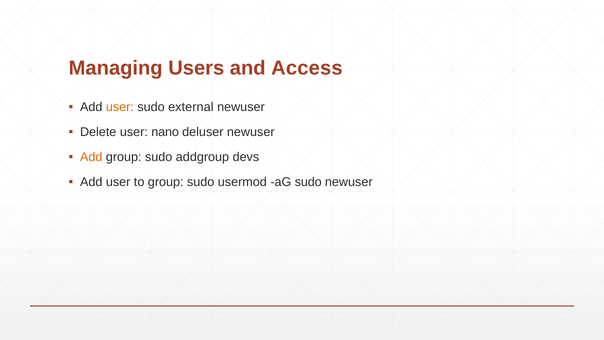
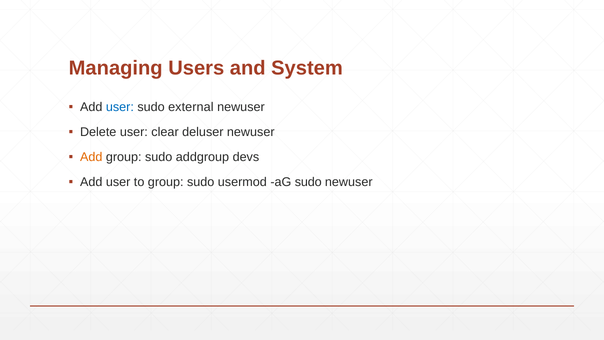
Access: Access -> System (307, 68)
user colour: orange -> blue (120, 107)
nano: nano -> clear (165, 132)
